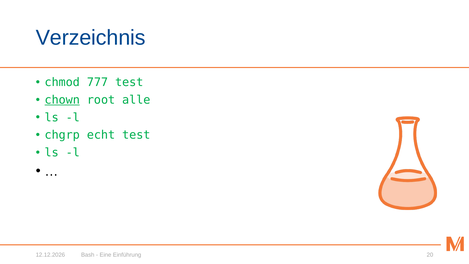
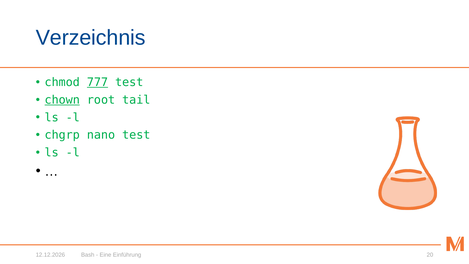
777 underline: none -> present (97, 82)
alle: alle -> tail (136, 100)
echt: echt -> nano (101, 135)
